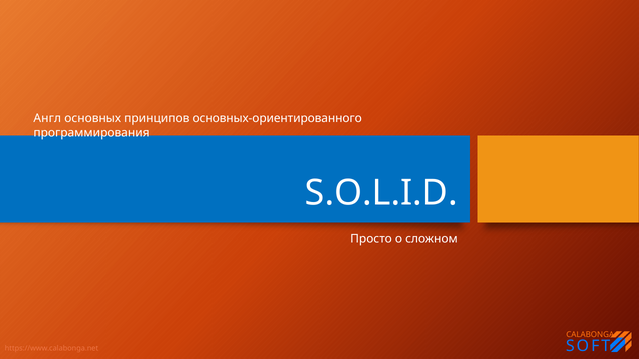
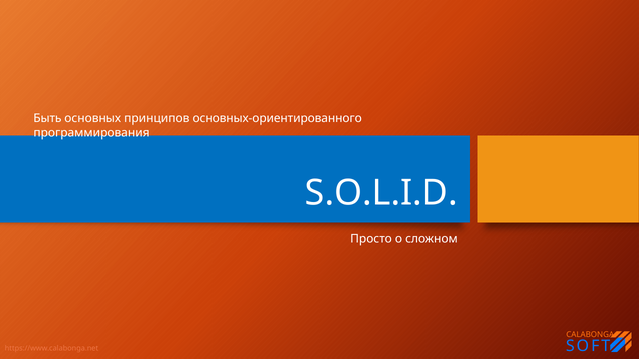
Англ: Англ -> Быть (47, 118)
